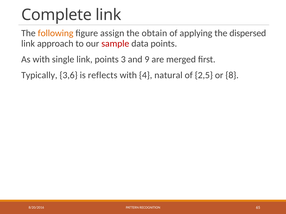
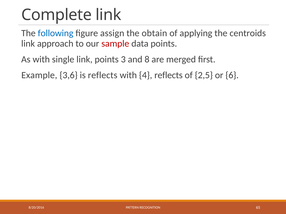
following colour: orange -> blue (56, 33)
dispersed: dispersed -> centroids (248, 33)
9: 9 -> 8 (147, 59)
Typically: Typically -> Example (39, 75)
4 natural: natural -> reflects (169, 75)
8: 8 -> 6 (232, 75)
